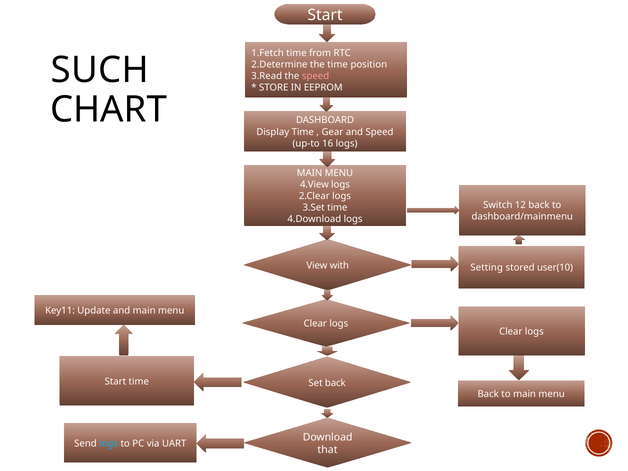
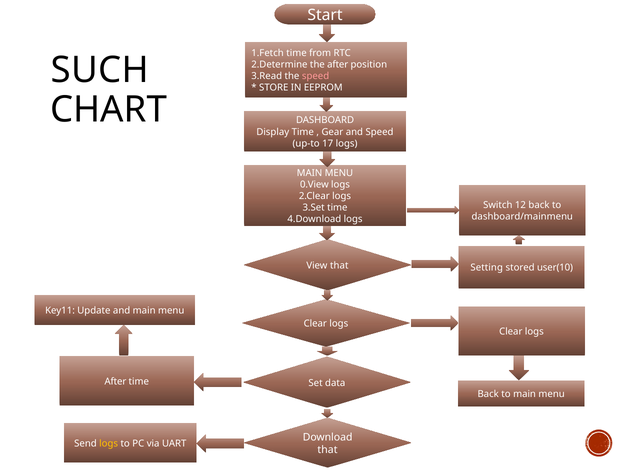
the time: time -> after (338, 65)
16: 16 -> 17 (328, 143)
4.View: 4.View -> 0.View (314, 185)
View with: with -> that (339, 266)
Start: Start -> After (115, 381)
Set back: back -> data (335, 383)
logs colour: light blue -> yellow (109, 443)
